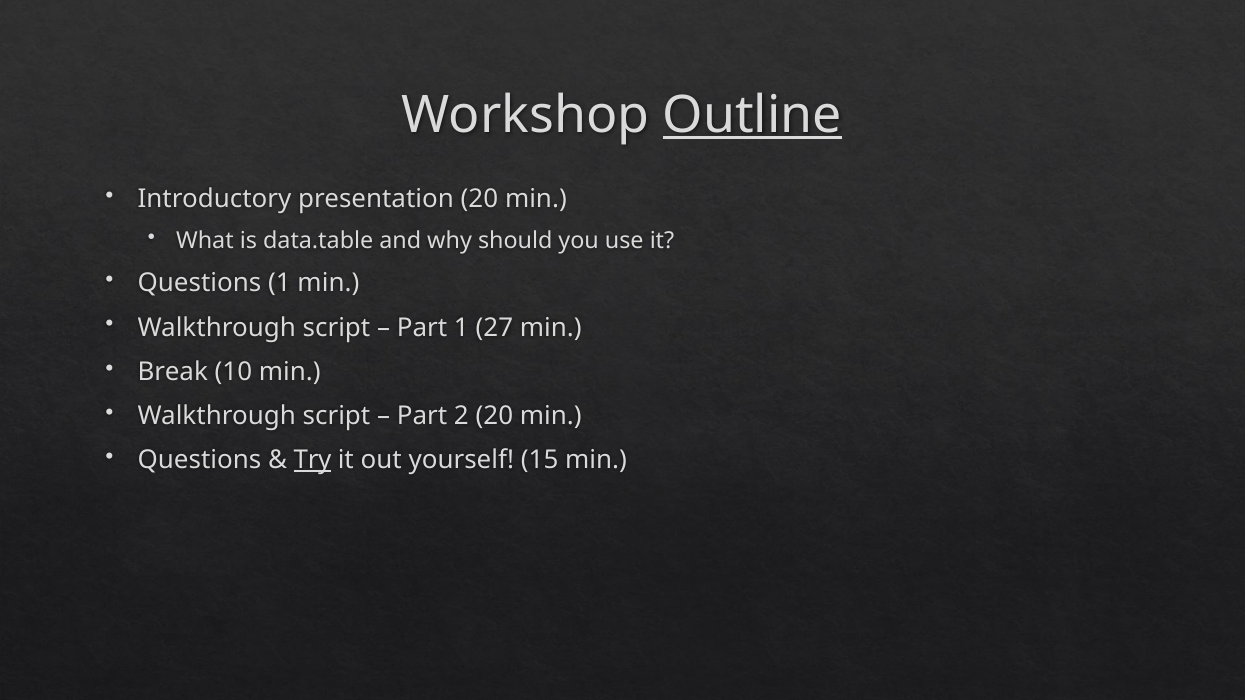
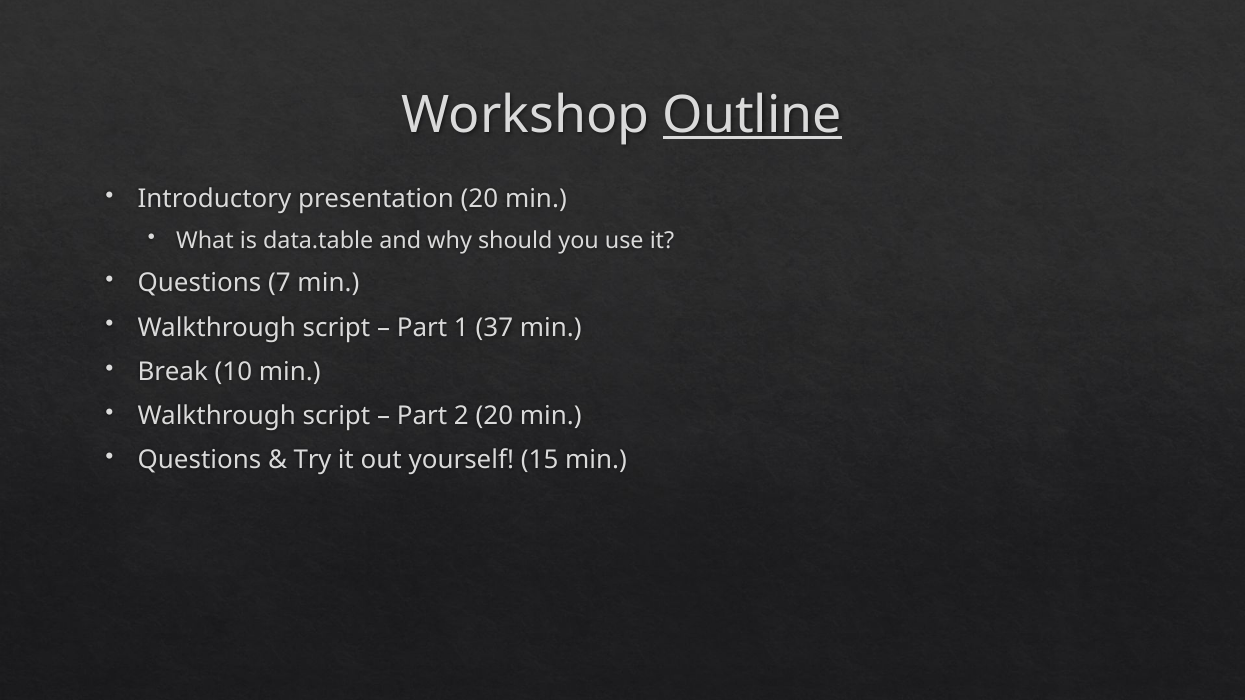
Questions 1: 1 -> 7 (279, 284)
27: 27 -> 37 (494, 328)
Try underline: present -> none (313, 460)
